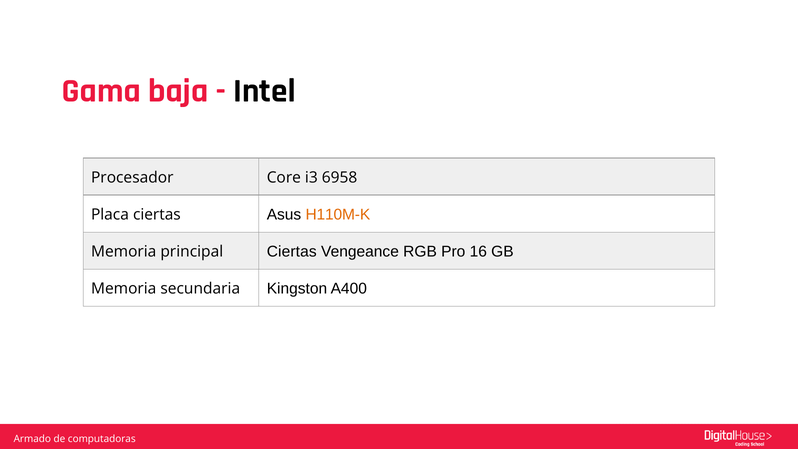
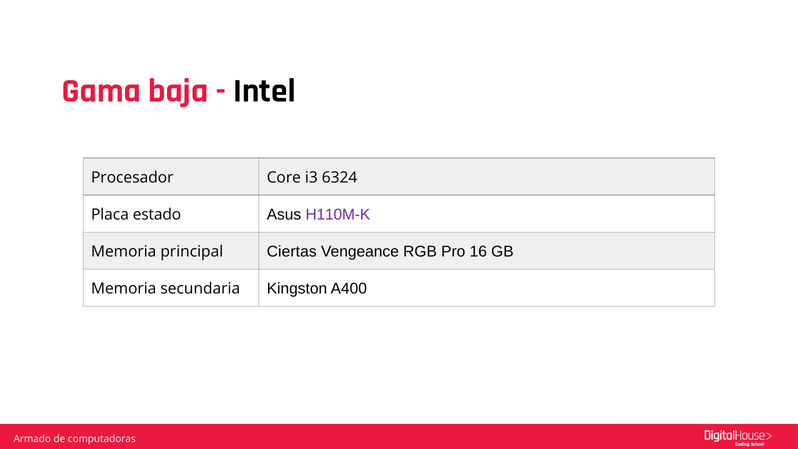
6958: 6958 -> 6324 (340, 177)
Placa ciertas: ciertas -> estado (157, 214)
H110M-K colour: orange -> purple (338, 215)
